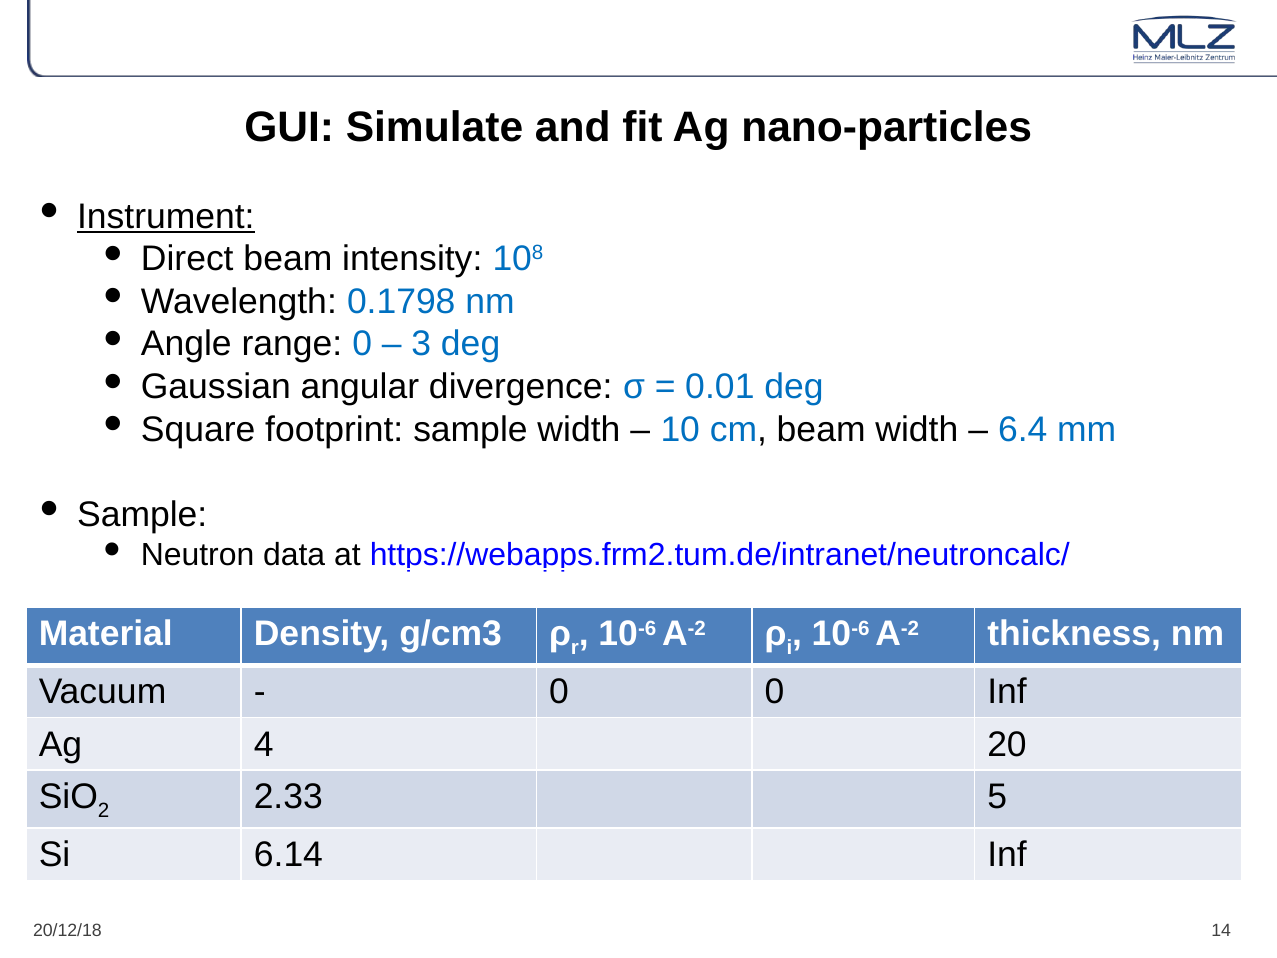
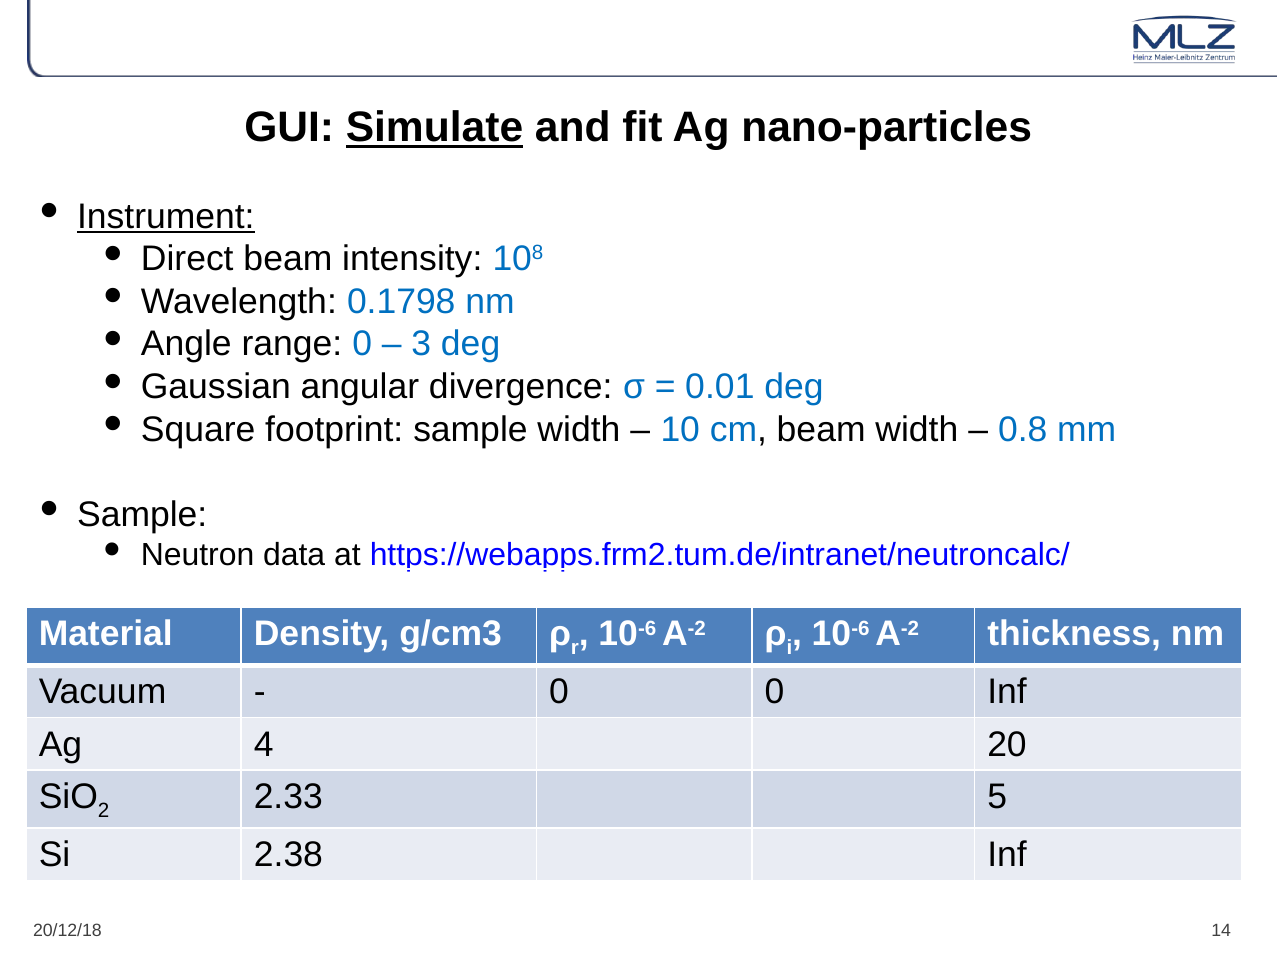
Simulate underline: none -> present (434, 128)
6.4: 6.4 -> 0.8 (1023, 429)
6.14: 6.14 -> 2.38 (288, 855)
